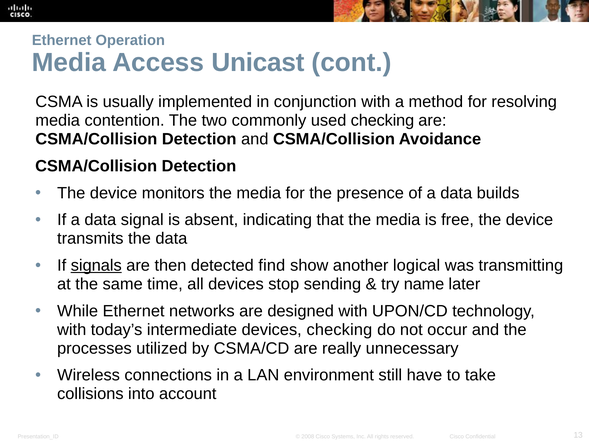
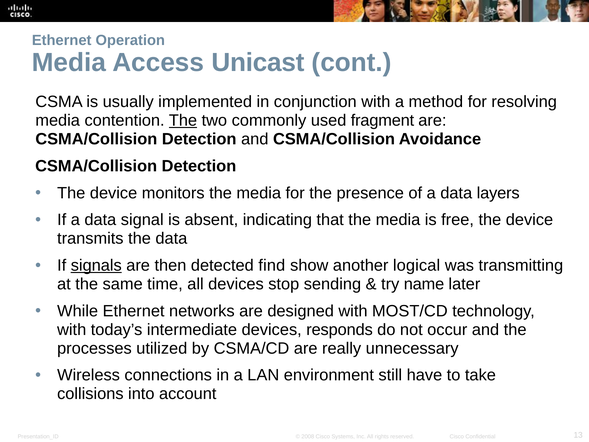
The underline: none -> present (183, 121)
used checking: checking -> fragment (382, 121)
builds: builds -> layers (498, 193)
UPON/CD: UPON/CD -> MOST/CD (410, 311)
devices checking: checking -> responds (340, 329)
